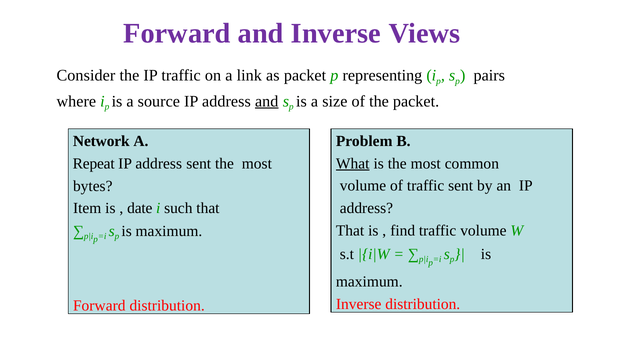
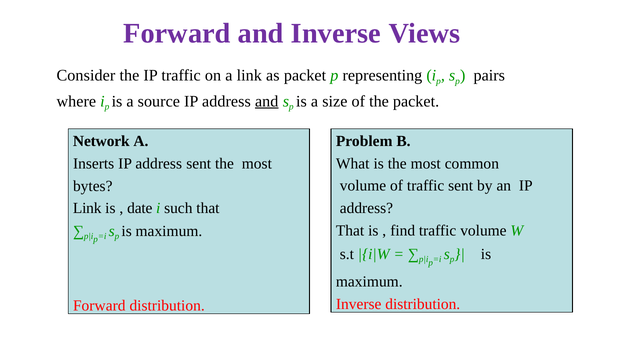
Repeat: Repeat -> Inserts (94, 164)
What underline: present -> none (353, 164)
Item: Item -> Link (87, 209)
